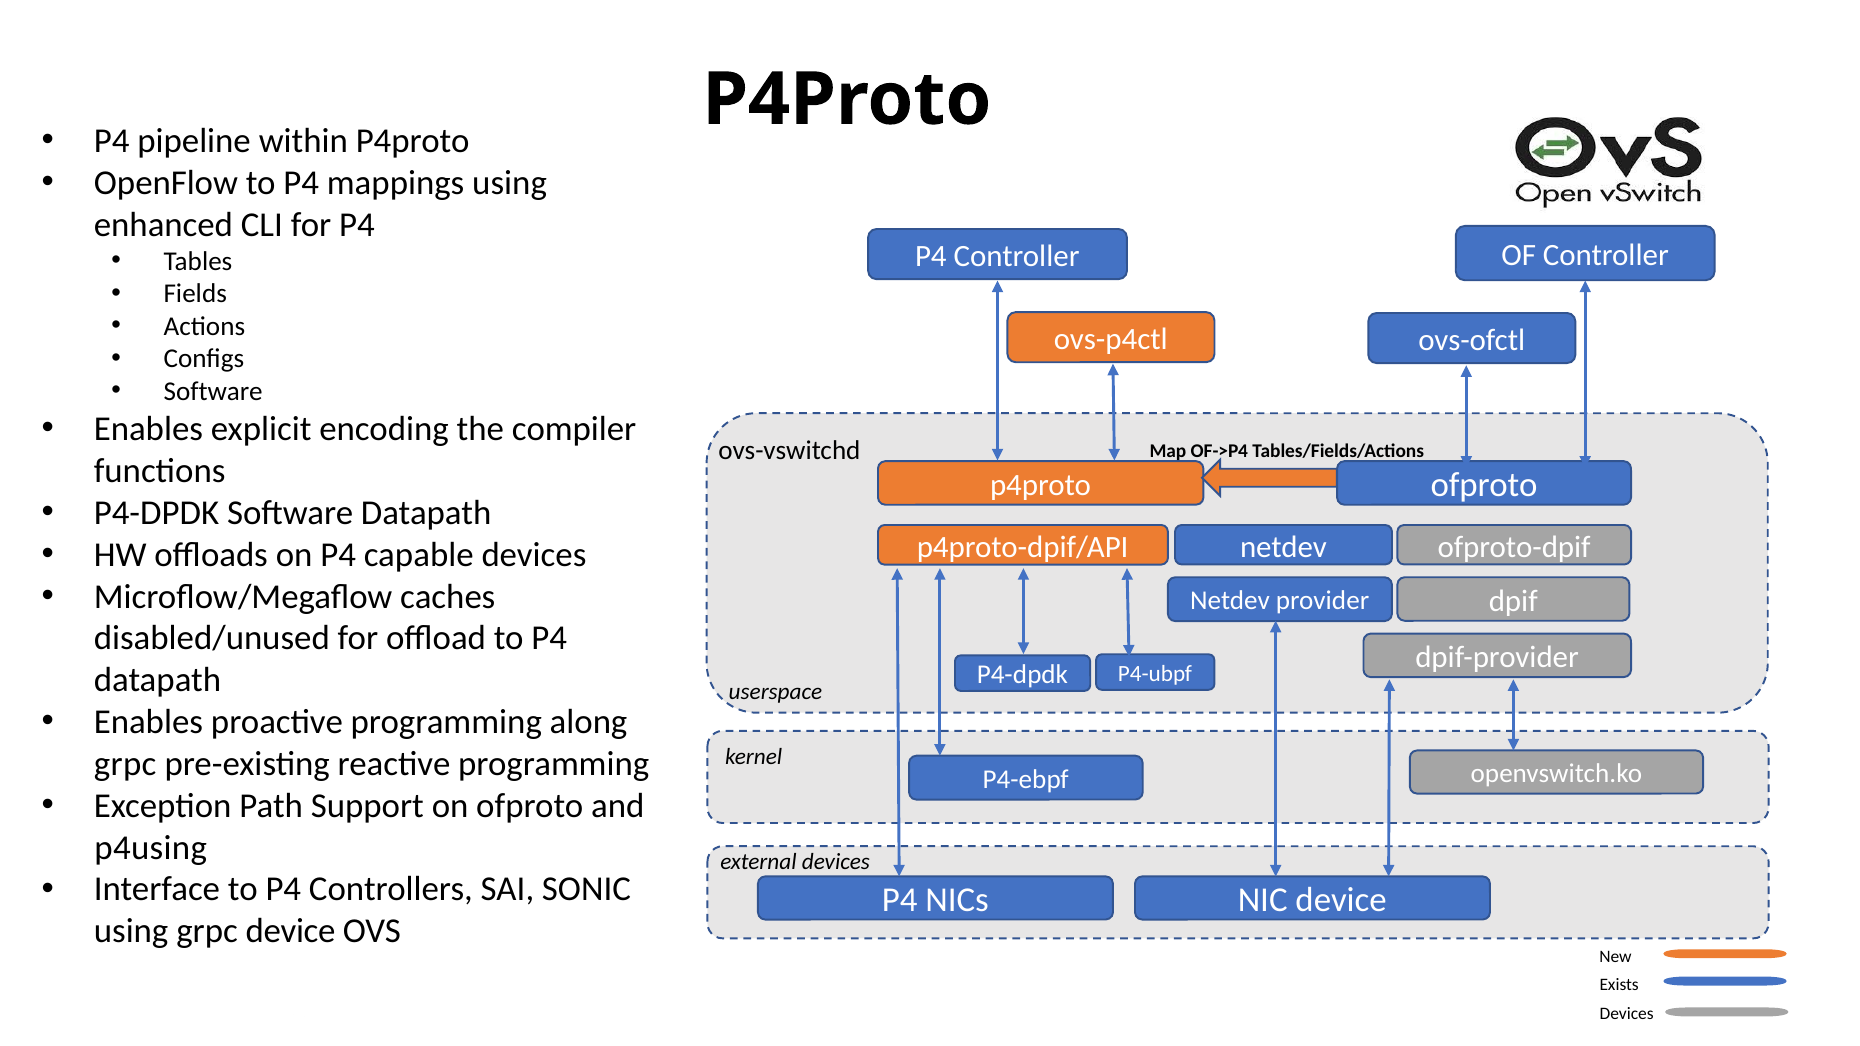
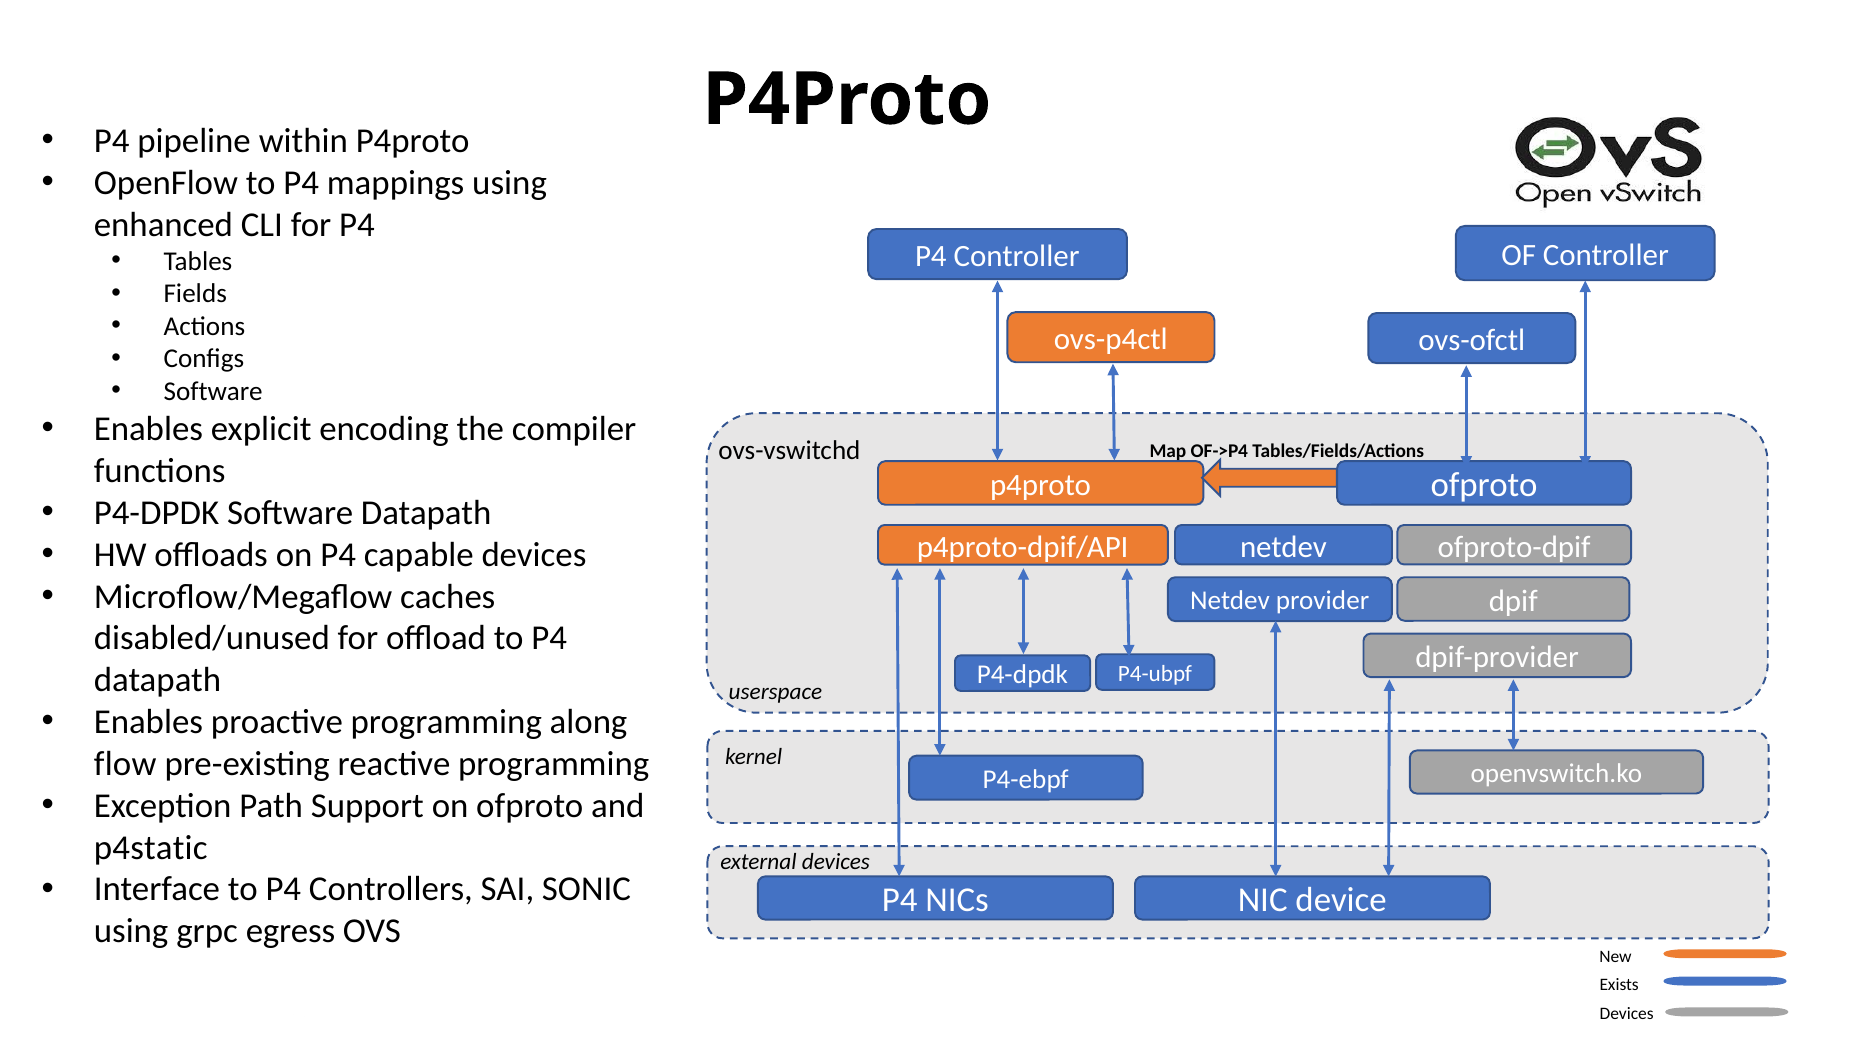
grpc: grpc -> flow (125, 764)
p4using: p4using -> p4static (151, 848)
grpc device: device -> egress (290, 931)
